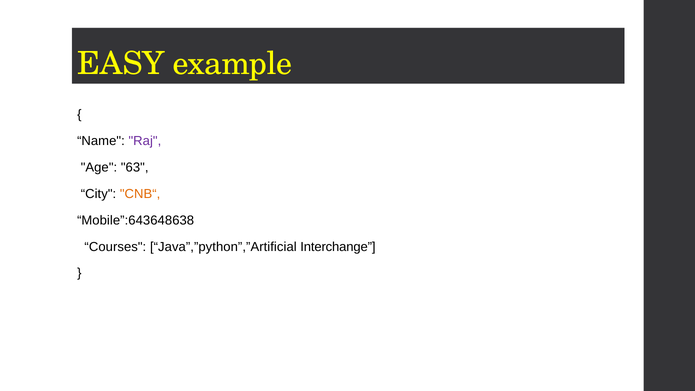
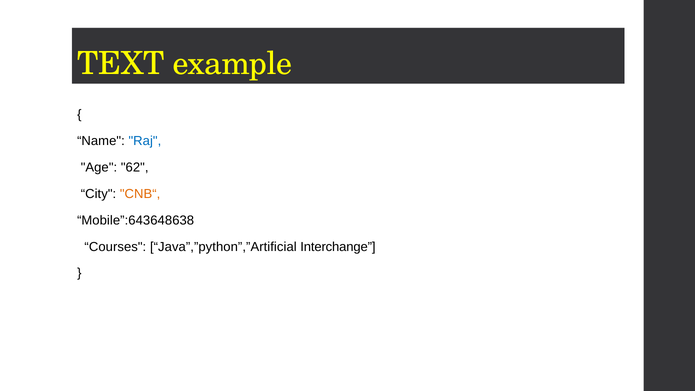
EASY: EASY -> TEXT (121, 64)
Raj colour: purple -> blue (145, 141)
63: 63 -> 62 (135, 167)
